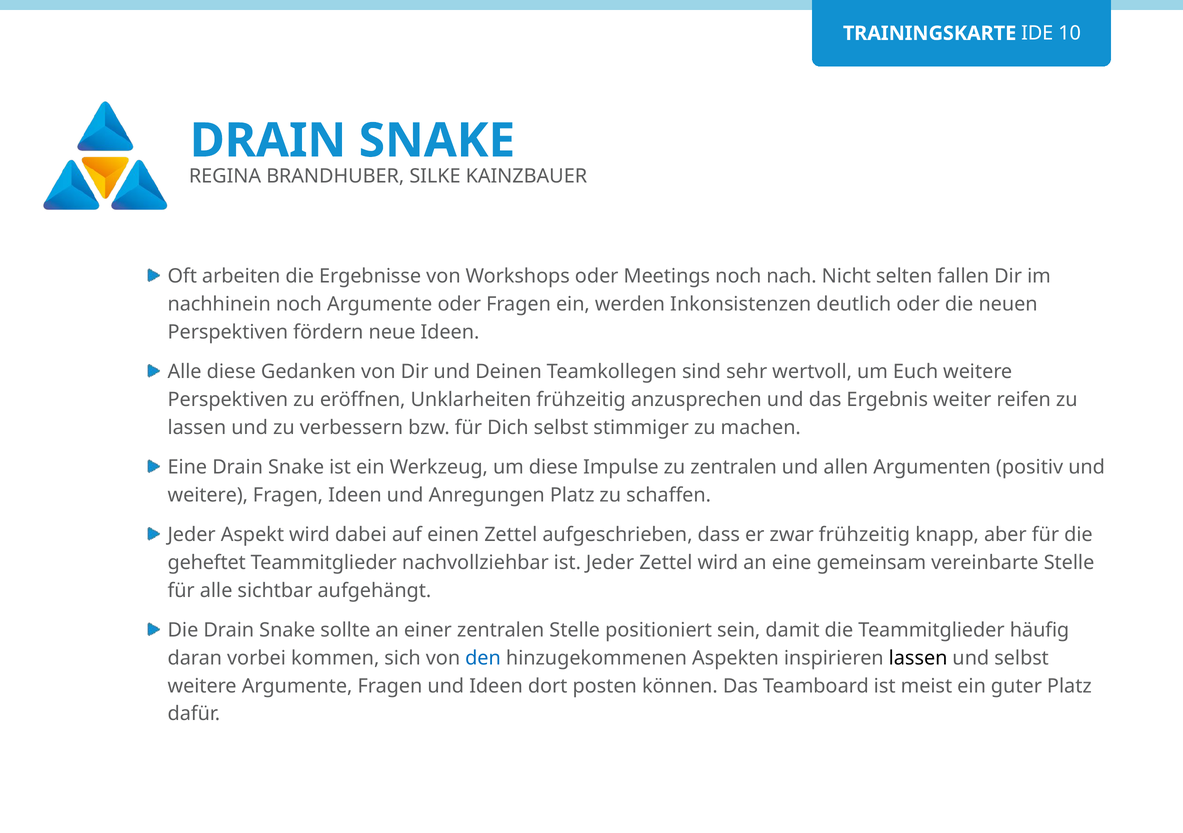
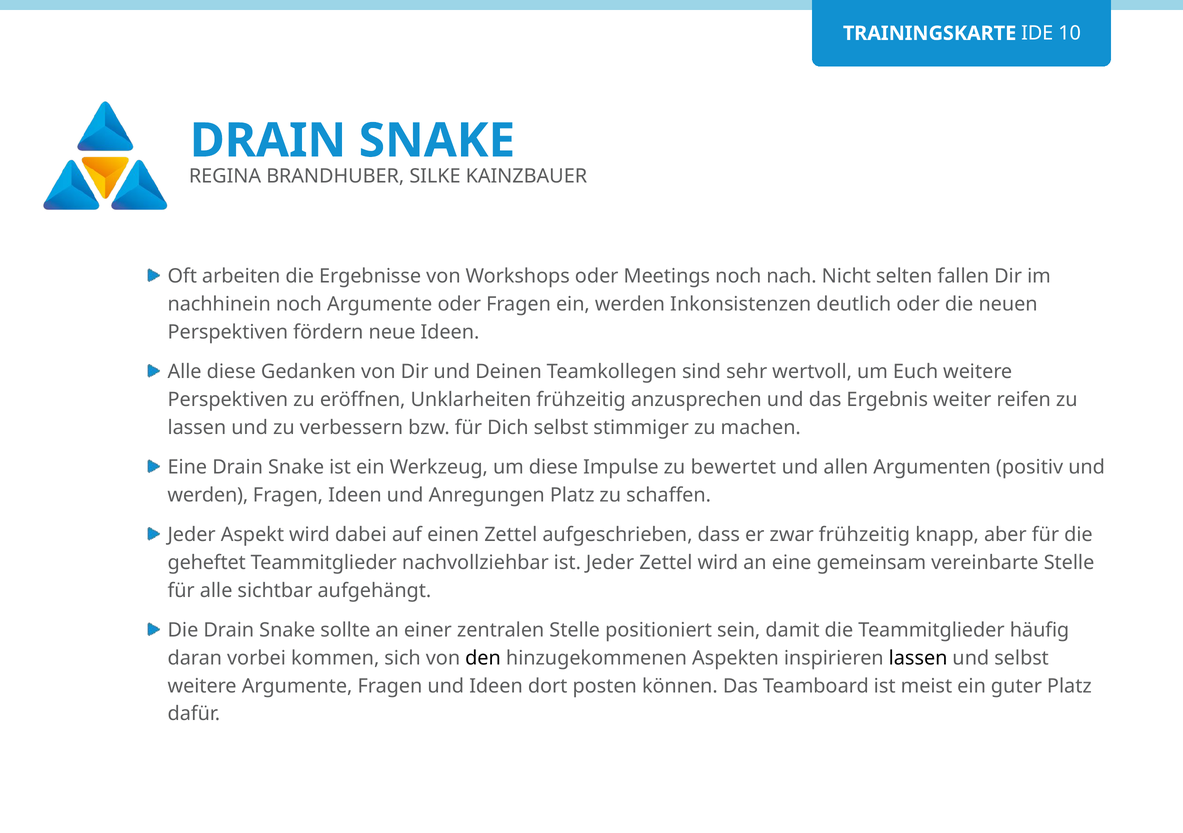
zu zentralen: zentralen -> bewertet (733, 467)
weitere: weitere -> werden (208, 495)
den colour: blue -> black (483, 658)
